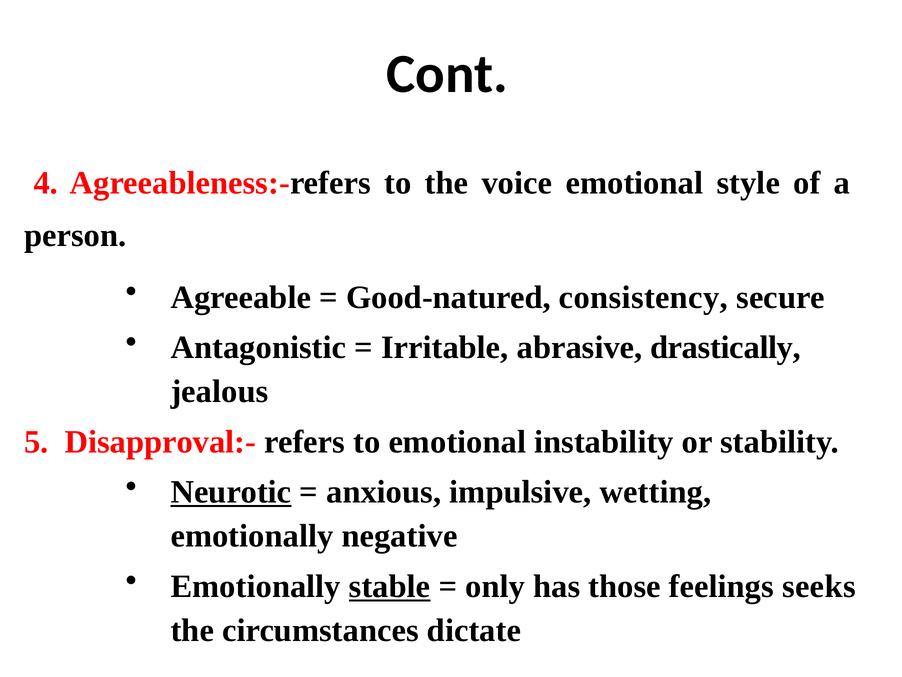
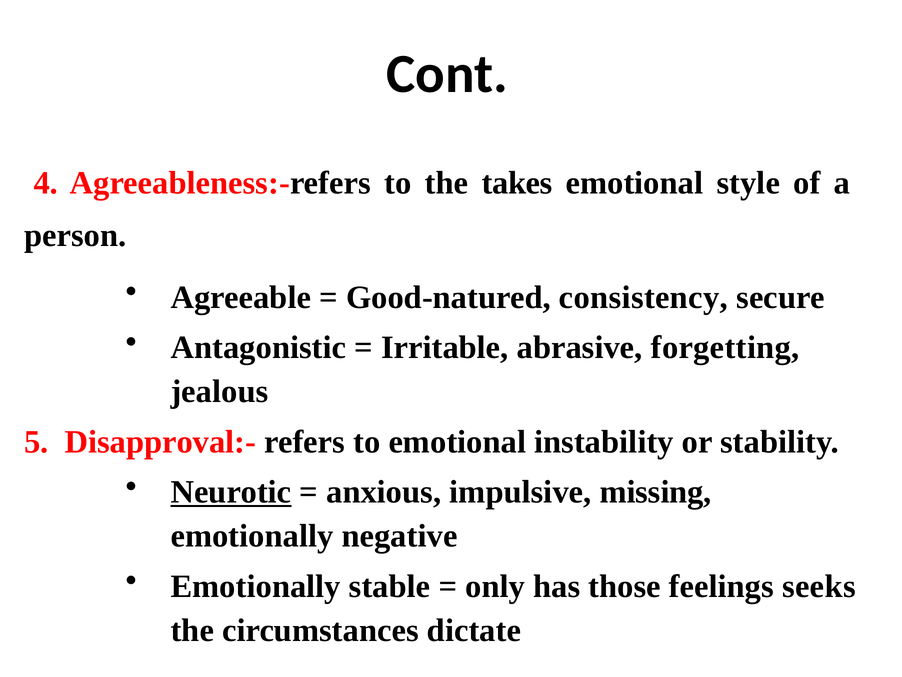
voice: voice -> takes (517, 183)
drastically: drastically -> forgetting (725, 347)
wetting: wetting -> missing (656, 492)
stable underline: present -> none (390, 586)
